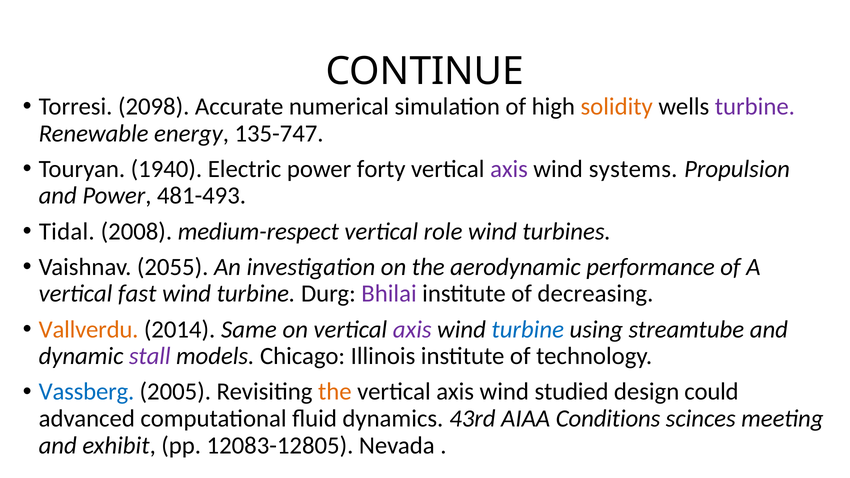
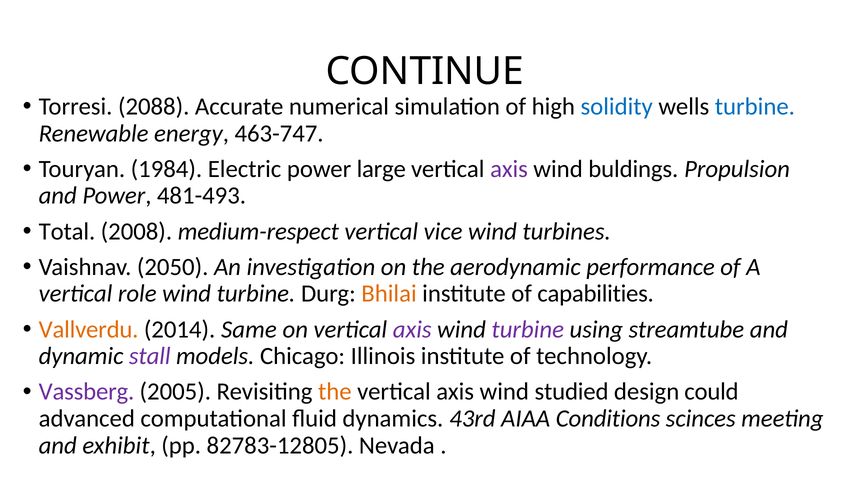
2098: 2098 -> 2088 (154, 107)
solidity colour: orange -> blue (617, 107)
turbine colour: purple -> blue (755, 107)
135-747: 135-747 -> 463-747 (279, 133)
1940: 1940 -> 1984 (166, 169)
forty: forty -> large (381, 169)
systems: systems -> buldings (633, 169)
Tidal: Tidal -> Total (67, 231)
role: role -> vice (443, 231)
2055: 2055 -> 2050 (173, 267)
fast: fast -> role (137, 294)
Bhilai colour: purple -> orange (389, 294)
decreasing: decreasing -> capabilities (596, 294)
turbine colour: blue -> purple (528, 329)
Vassberg colour: blue -> purple (86, 392)
12083-12805: 12083-12805 -> 82783-12805 (280, 445)
